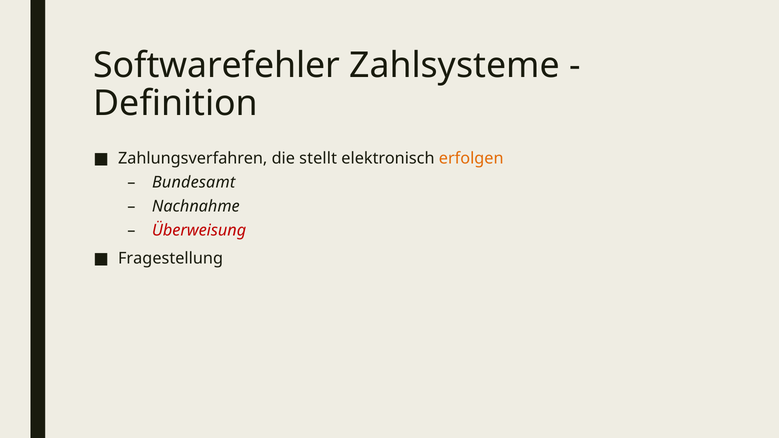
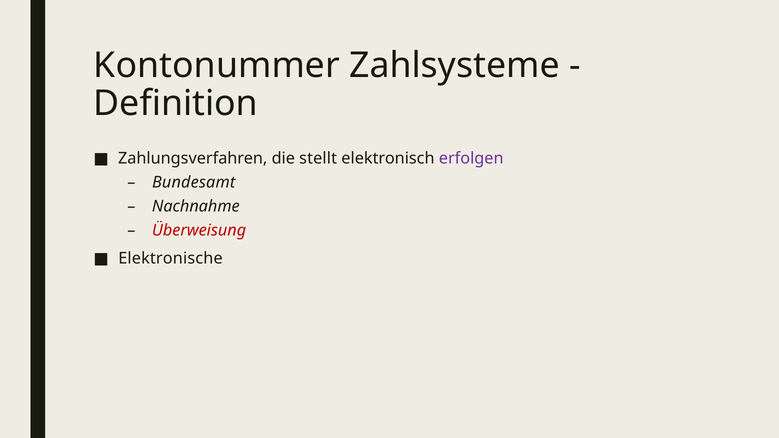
Softwarefehler: Softwarefehler -> Kontonummer (217, 65)
erfolgen colour: orange -> purple (471, 158)
Fragestellung: Fragestellung -> Elektronische (170, 258)
